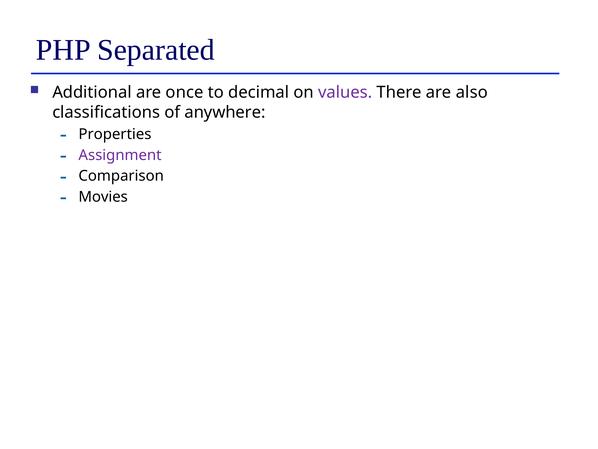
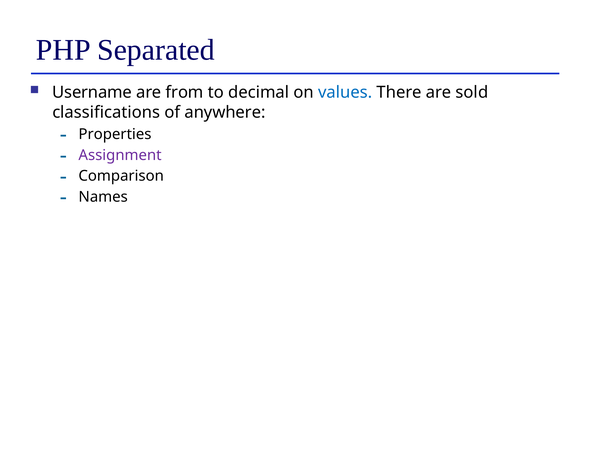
Additional: Additional -> Username (92, 92)
once: once -> from (185, 92)
values colour: purple -> blue (345, 92)
also: also -> sold (472, 92)
Movies: Movies -> Names (103, 197)
